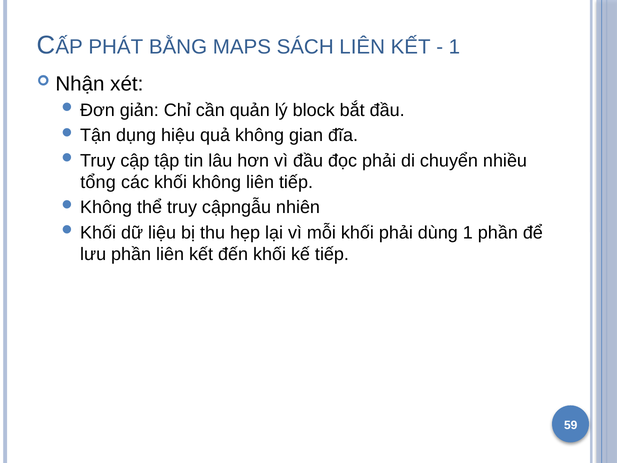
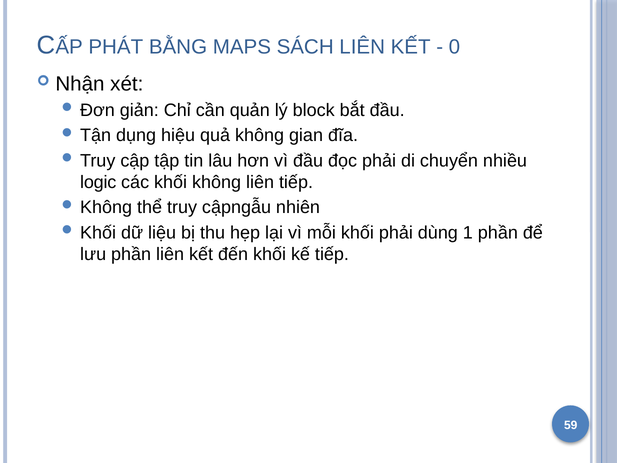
1: 1 -> 0 (454, 47)
tổng: tổng -> logic (98, 182)
